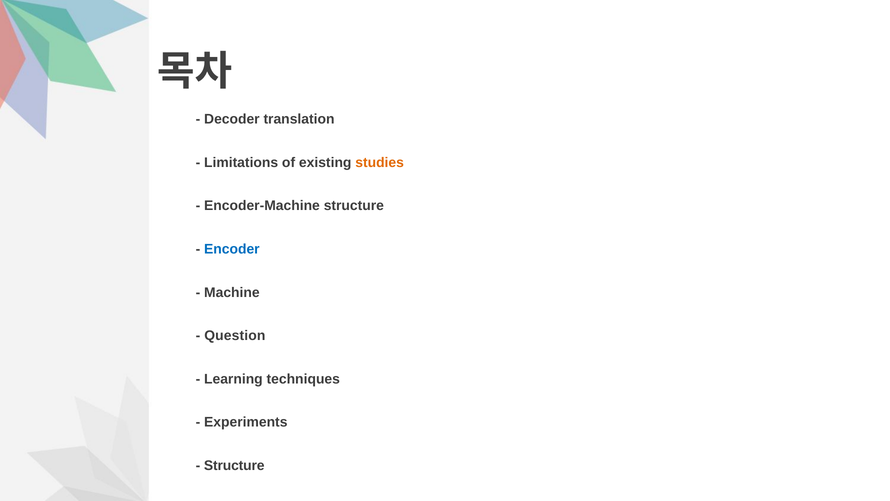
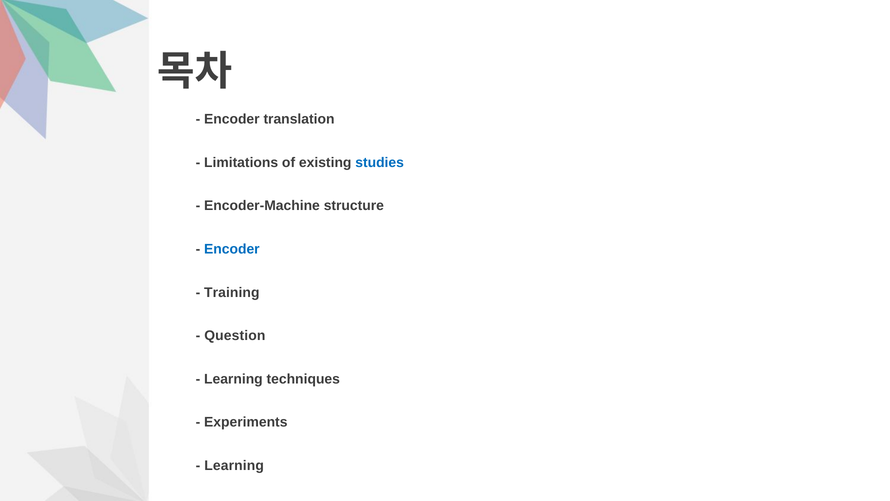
Decoder: Decoder -> Encoder (232, 119)
studies colour: orange -> blue (380, 162)
Machine: Machine -> Training (232, 292)
Structure: Structure -> Learning (234, 465)
